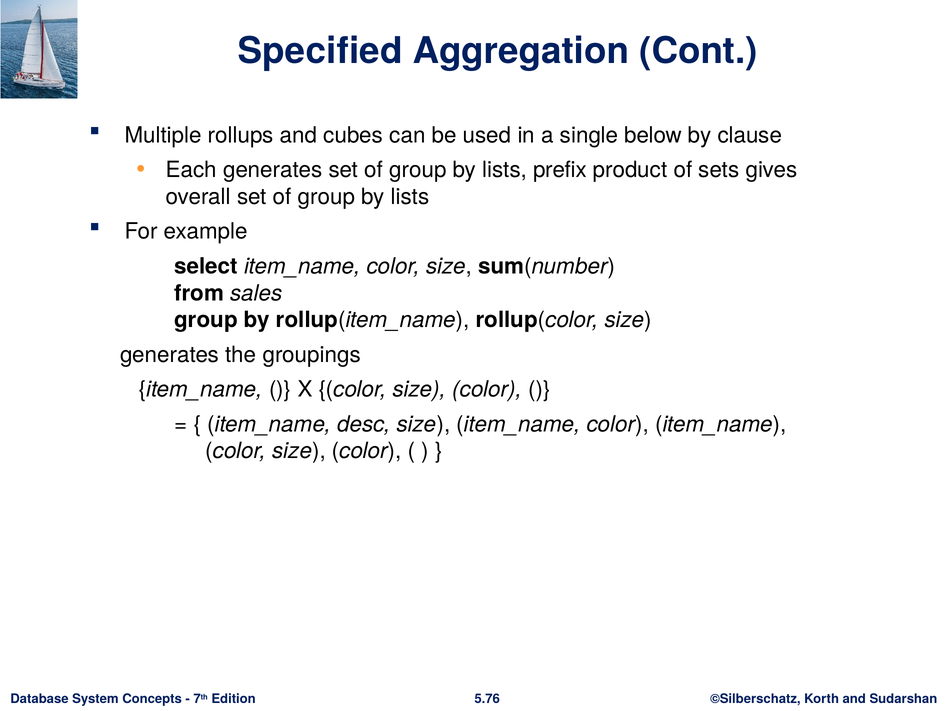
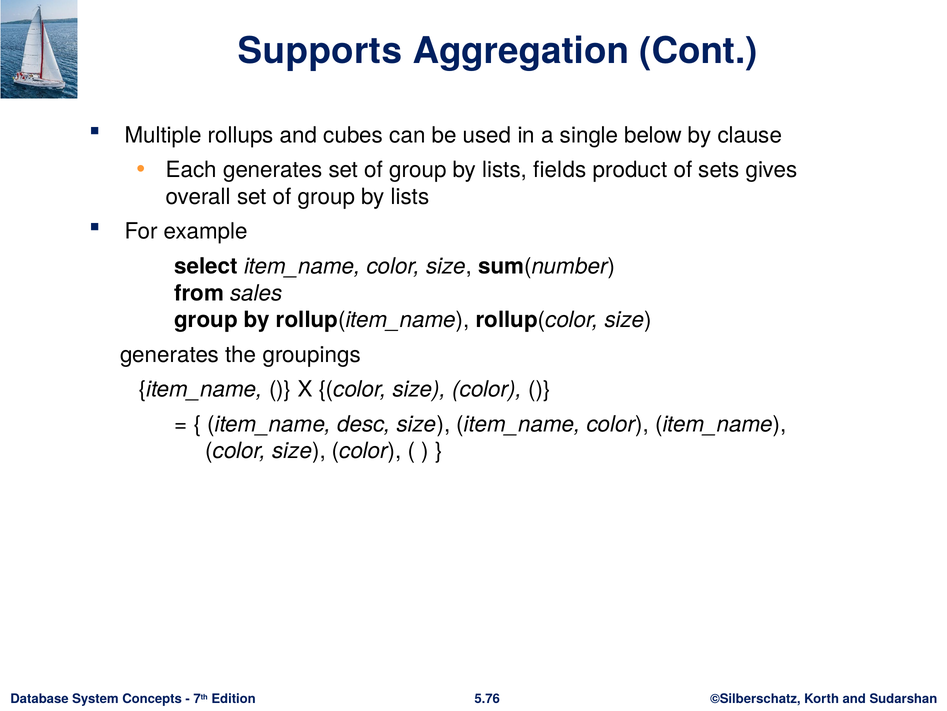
Specified: Specified -> Supports (320, 51)
prefix: prefix -> fields (560, 170)
